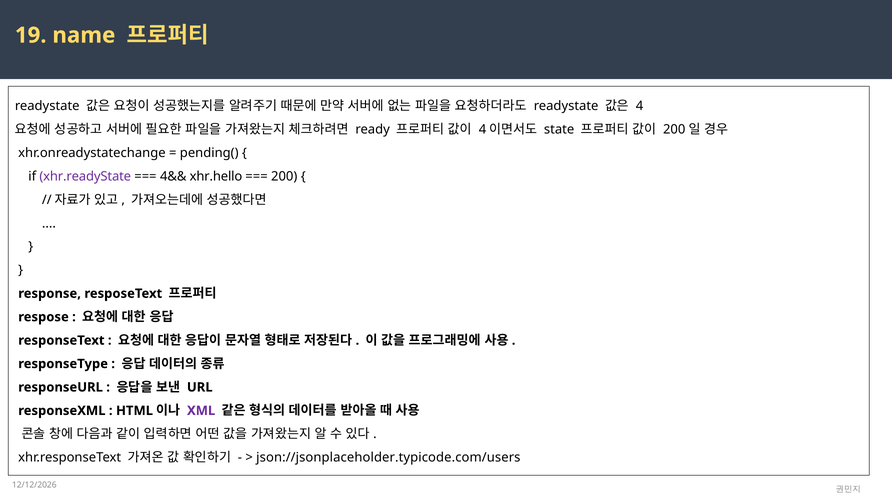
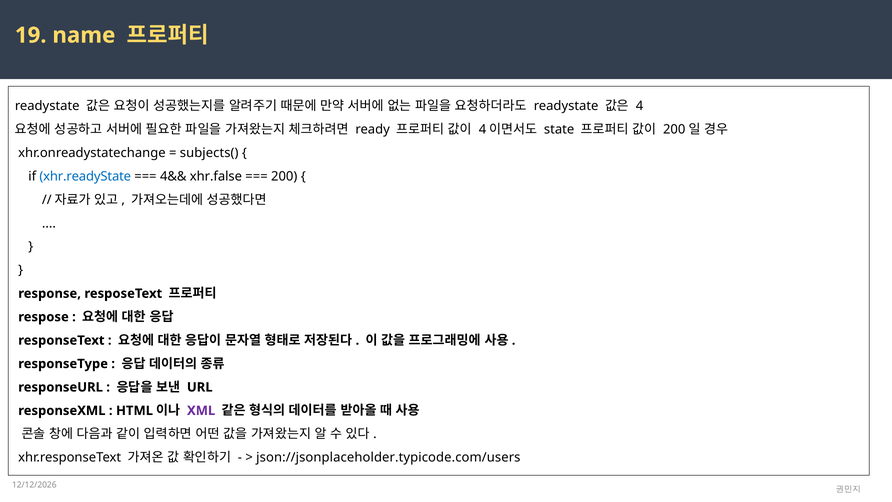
pending(: pending( -> subjects( (209, 153)
xhr.readyState colour: purple -> blue (85, 176)
xhr.hello: xhr.hello -> xhr.false (216, 176)
